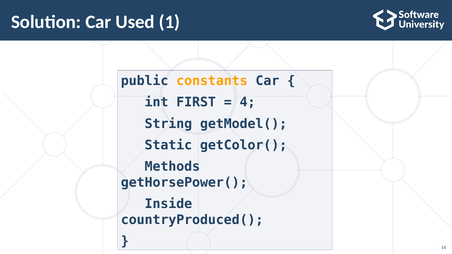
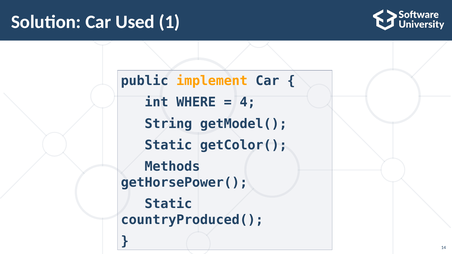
constants: constants -> implement (212, 81)
FIRST: FIRST -> WHERE (196, 102)
Inside: Inside -> Static (168, 204)
